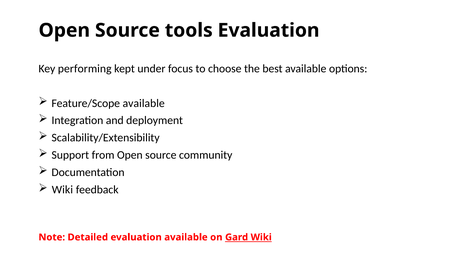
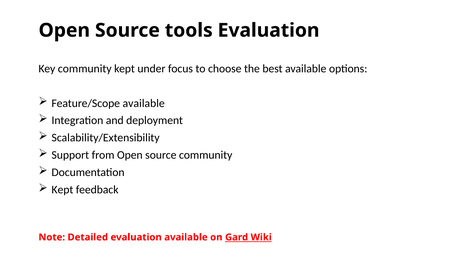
Key performing: performing -> community (85, 69)
Wiki: Wiki -> Kept (62, 190)
